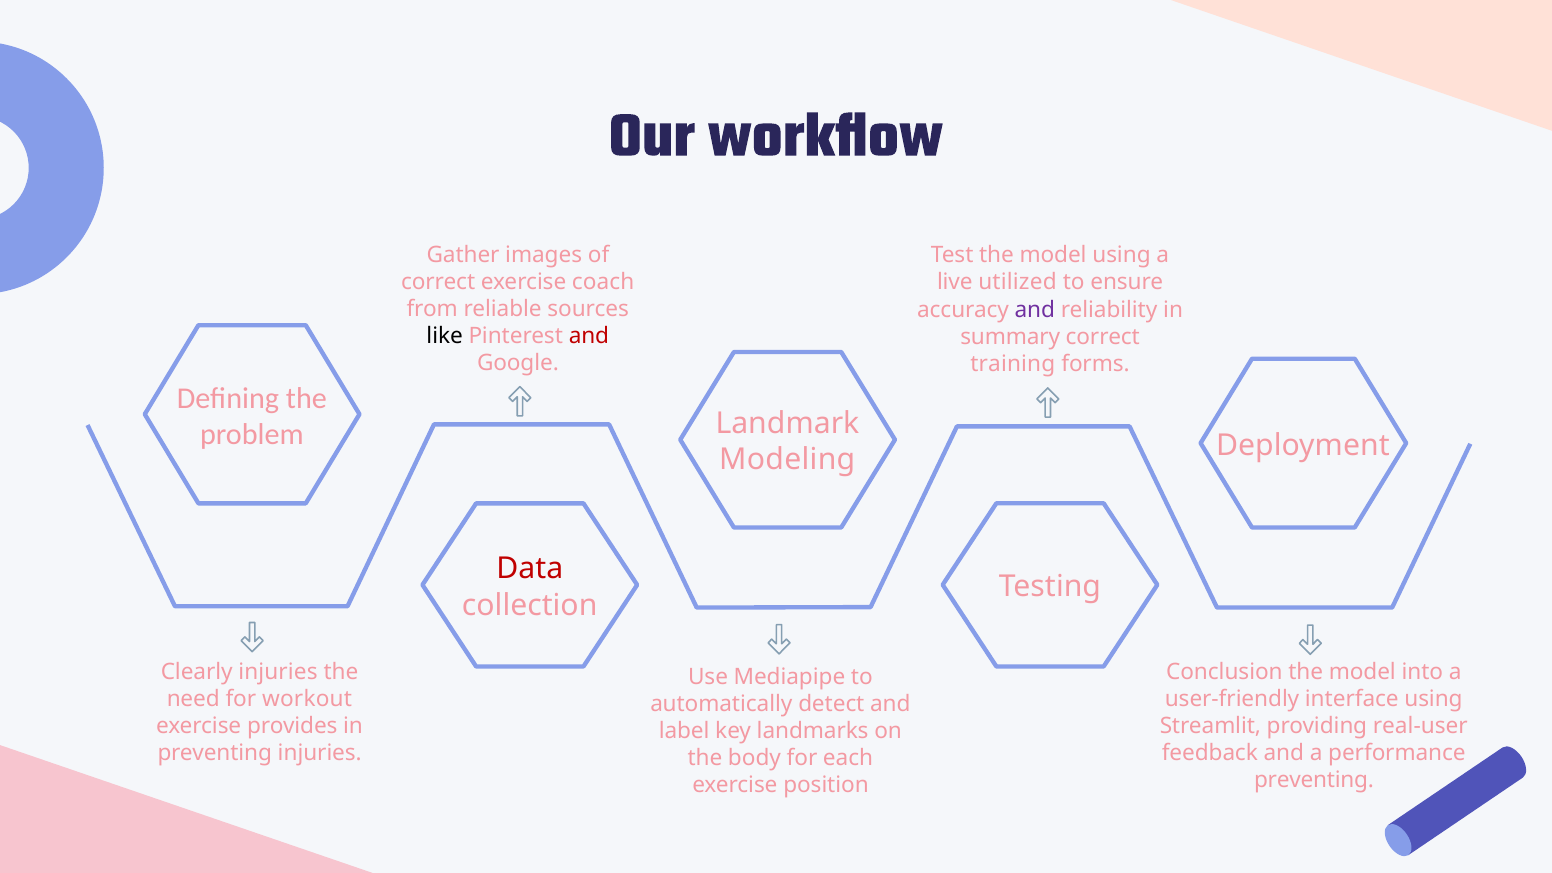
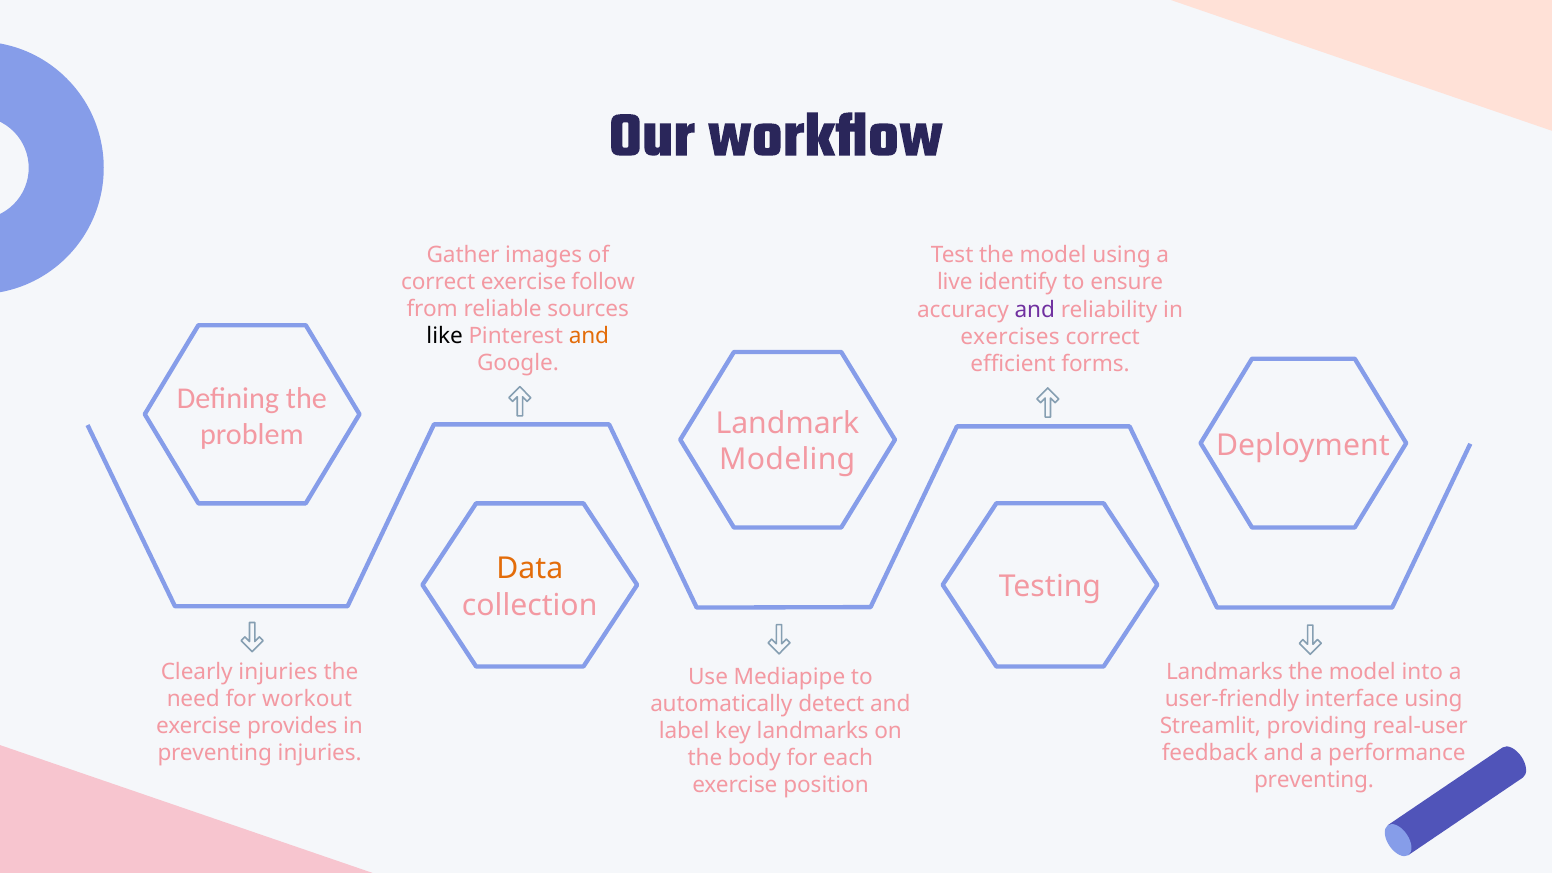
coach: coach -> follow (603, 282)
utilized: utilized -> identify (1018, 282)
and colour: red -> orange (589, 336)
summary: summary -> exercises (1010, 337)
training: training -> efficient (1013, 364)
Data colour: red -> orange (530, 569)
Conclusion: Conclusion -> Landmarks (1224, 672)
